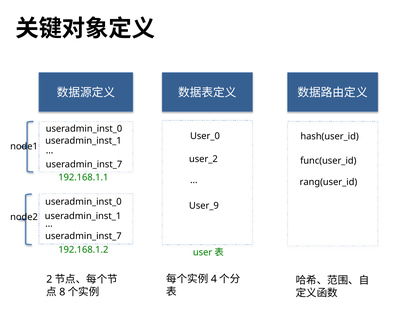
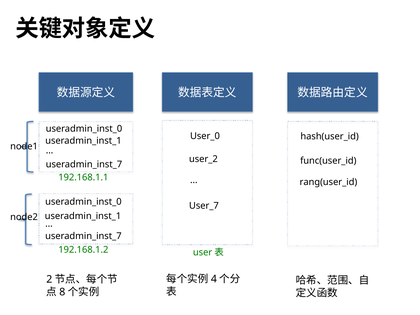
User_9: User_9 -> User_7 (204, 206)
